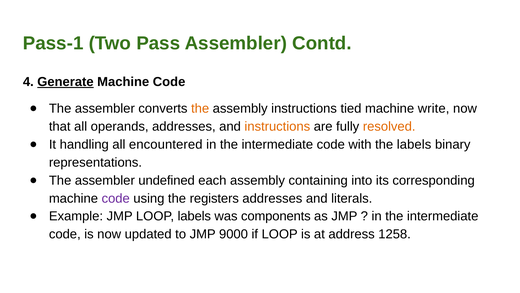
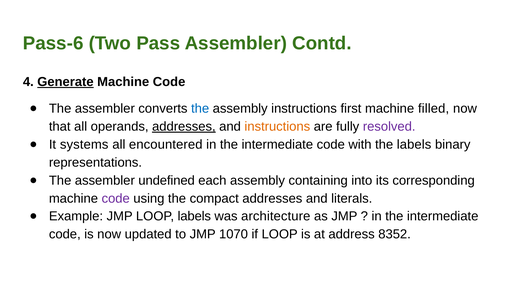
Pass-1: Pass-1 -> Pass-6 (53, 43)
the colour: orange -> blue (200, 108)
tied: tied -> first (351, 108)
write: write -> filled (434, 108)
addresses underline: none -> present (184, 126)
resolved colour: orange -> purple (389, 126)
handling: handling -> systems (84, 144)
registers: registers -> compact (214, 198)
components: components -> architecture (276, 216)
9000: 9000 -> 1070 (233, 234)
1258: 1258 -> 8352 (395, 234)
